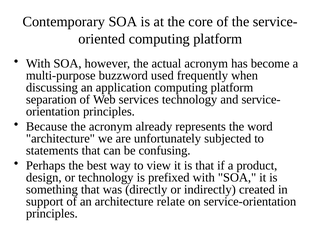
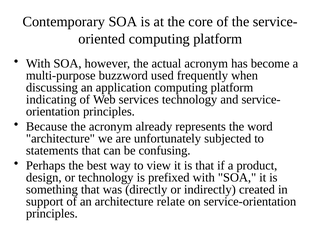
separation: separation -> indicating (51, 99)
